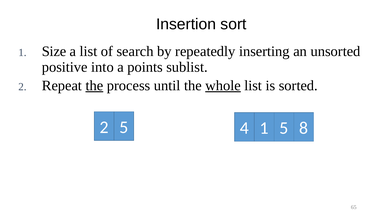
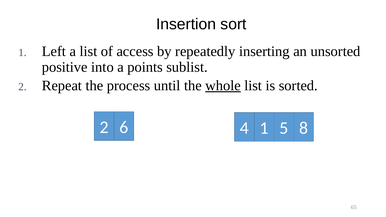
Size: Size -> Left (54, 51)
search: search -> access (135, 51)
the underline: present -> none (94, 86)
2 5: 5 -> 6 (124, 127)
